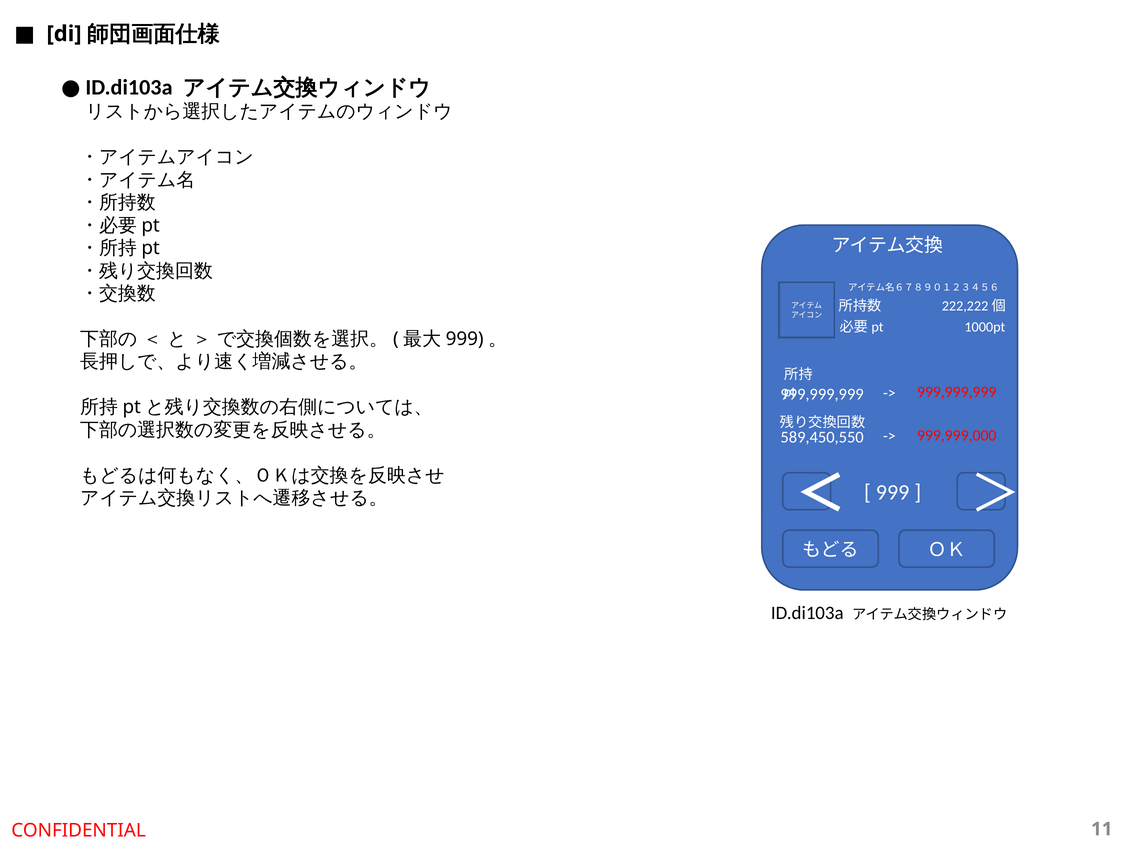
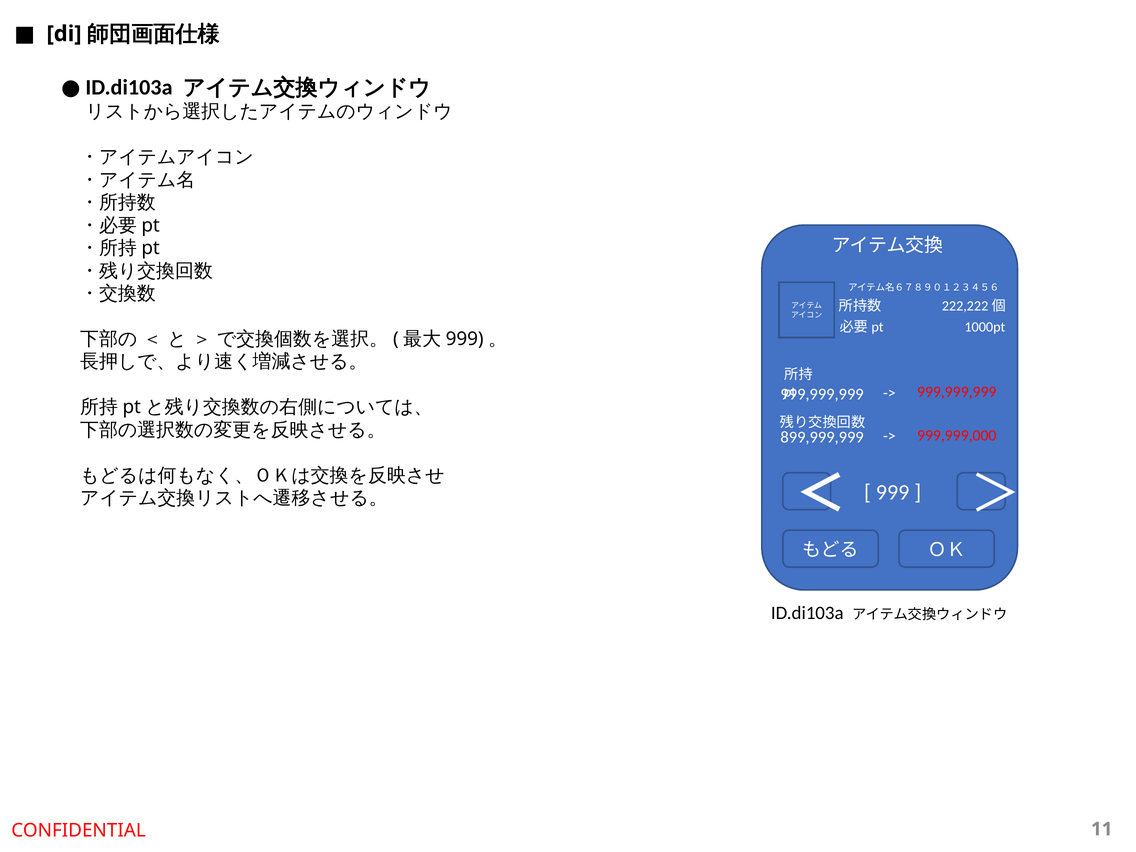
589,450,550: 589,450,550 -> 899,999,999 (822, 437)
